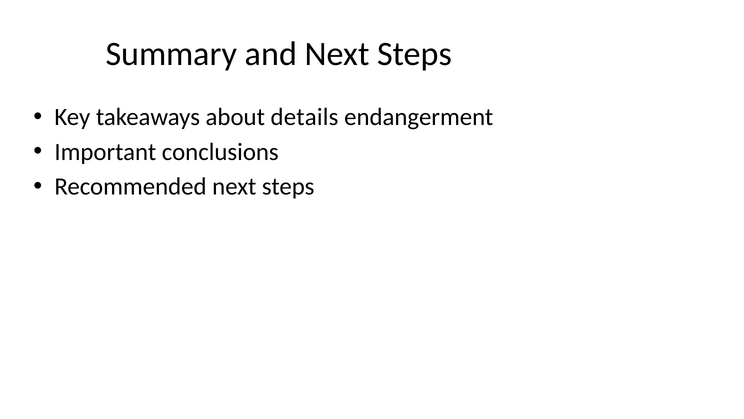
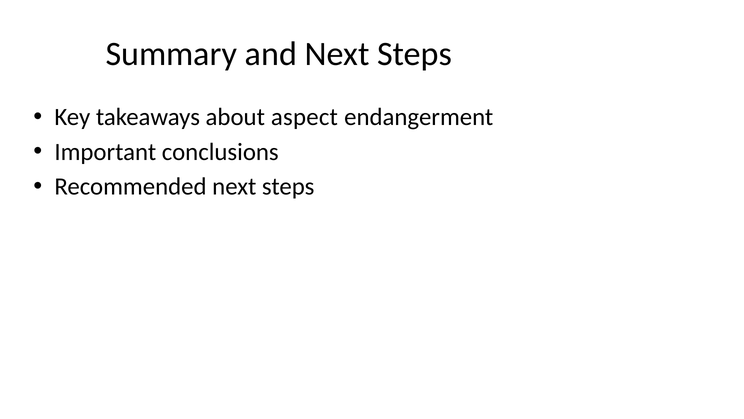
details: details -> aspect (304, 117)
